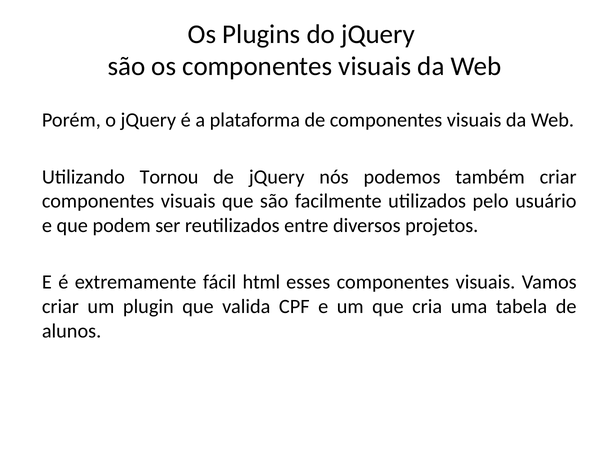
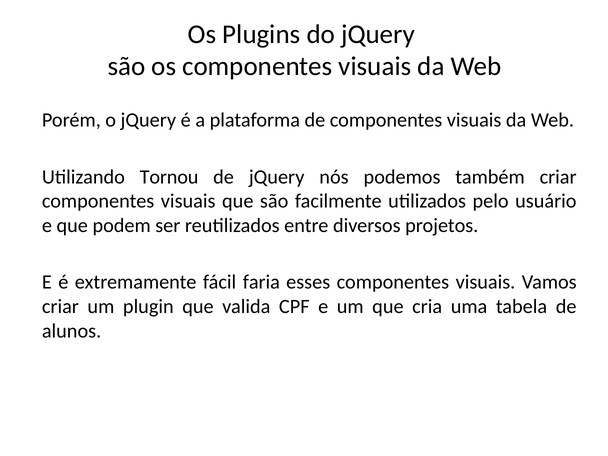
html: html -> faria (261, 282)
